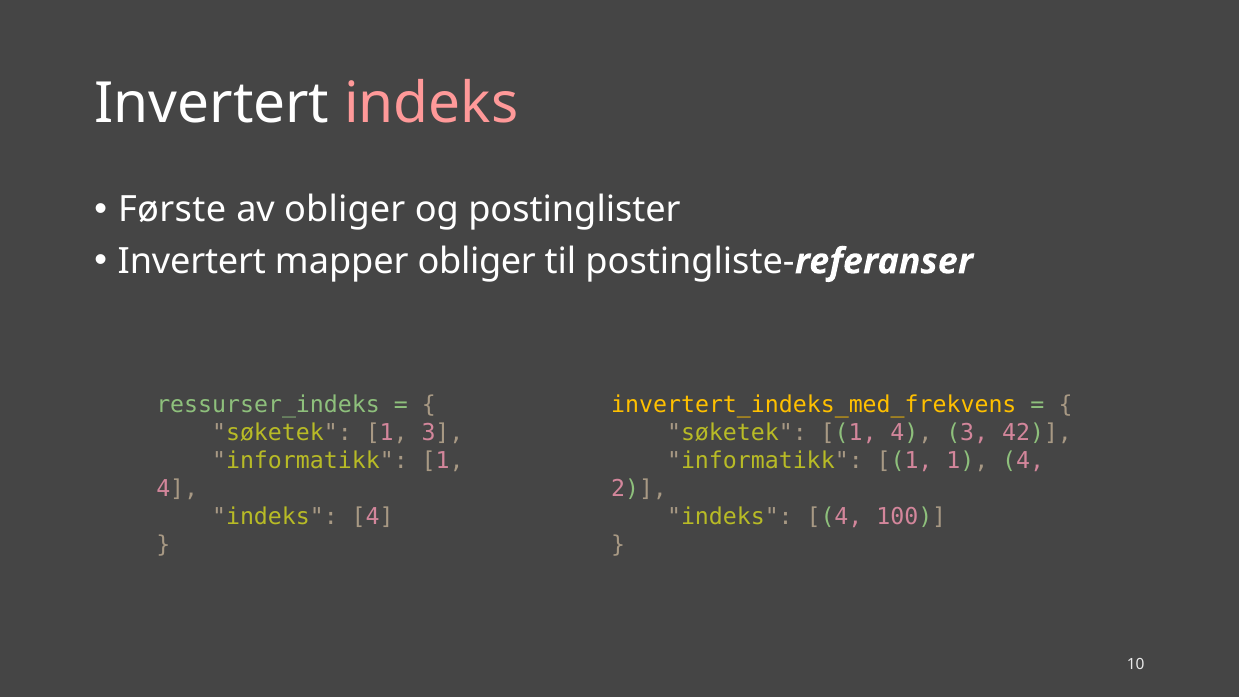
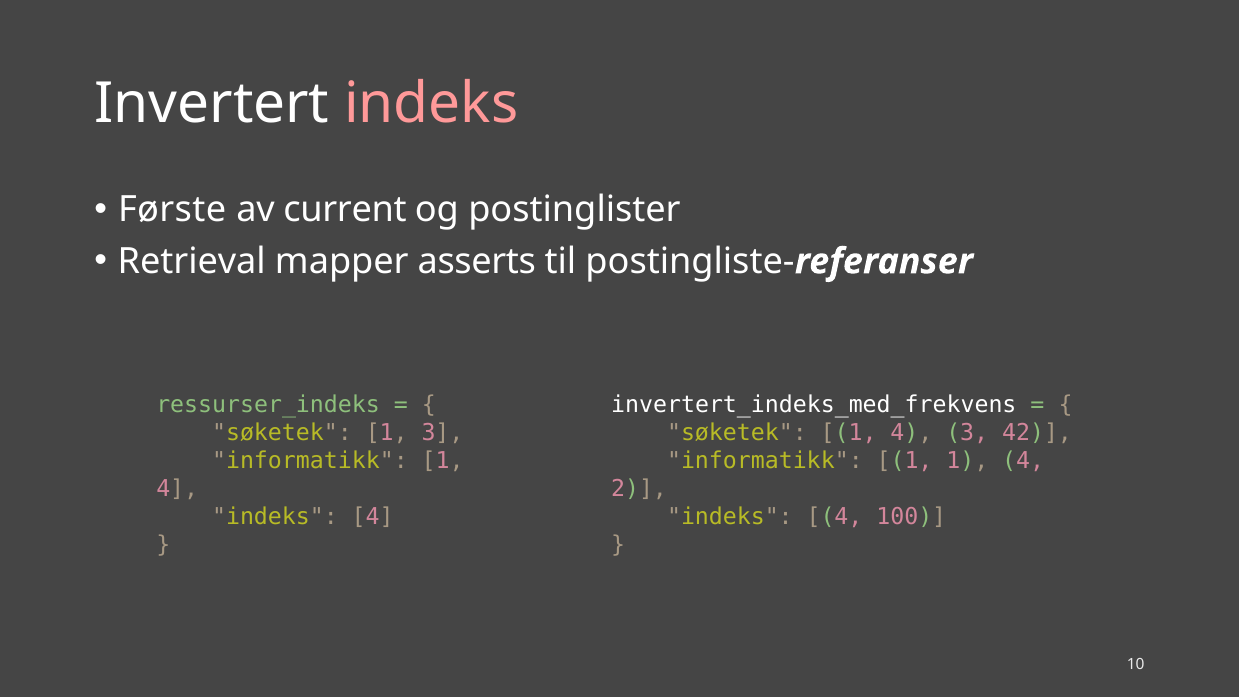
av obliger: obliger -> current (345, 209)
Invertert: Invertert -> Retrieval (192, 261)
mapper obliger: obliger -> asserts (477, 261)
invertert_indeks_med_frekvens colour: yellow -> white (814, 405)
